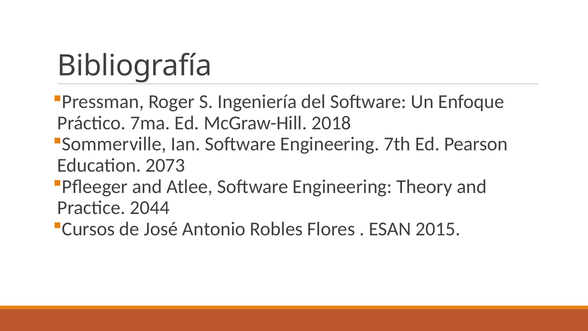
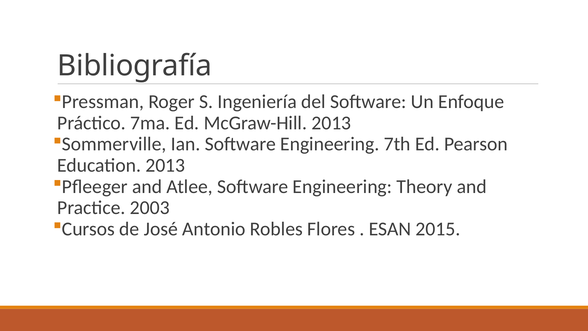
McGraw-Hill 2018: 2018 -> 2013 (331, 123)
Education 2073: 2073 -> 2013 (165, 165)
2044: 2044 -> 2003 (150, 208)
